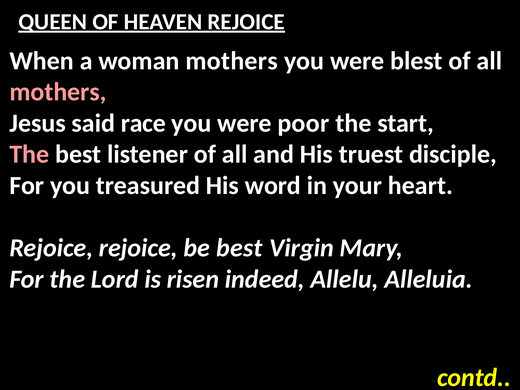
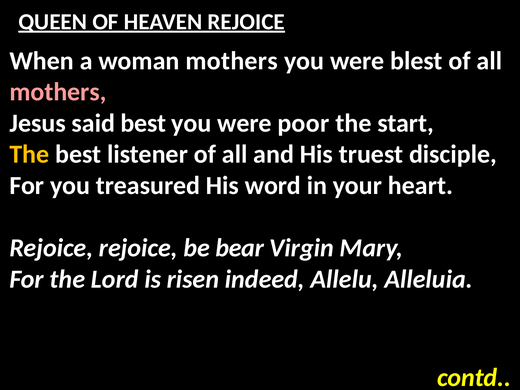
said race: race -> best (143, 123)
The colour: pink -> yellow (29, 154)
be best: best -> bear (240, 248)
